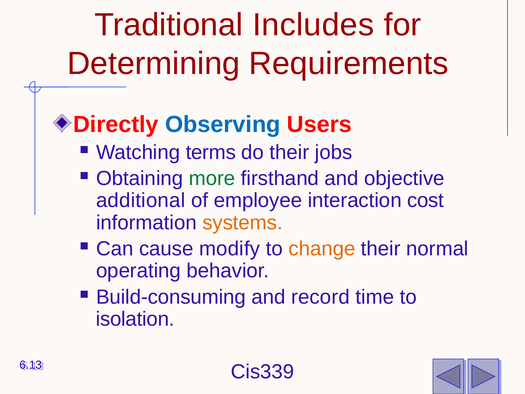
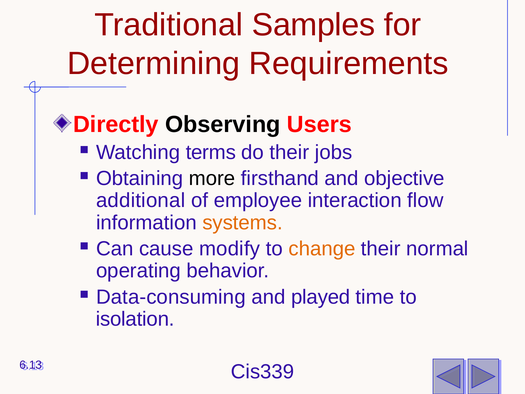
Includes: Includes -> Samples (314, 25)
Observing colour: blue -> black (223, 124)
more colour: green -> black (212, 178)
cost: cost -> flow (425, 200)
Build-consuming: Build-consuming -> Data-consuming (171, 297)
record: record -> played (321, 297)
